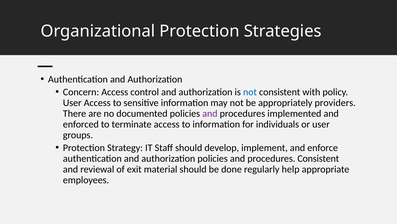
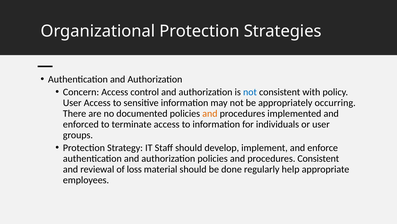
providers: providers -> occurring (335, 102)
and colour: purple -> orange (210, 113)
exit: exit -> loss (134, 169)
